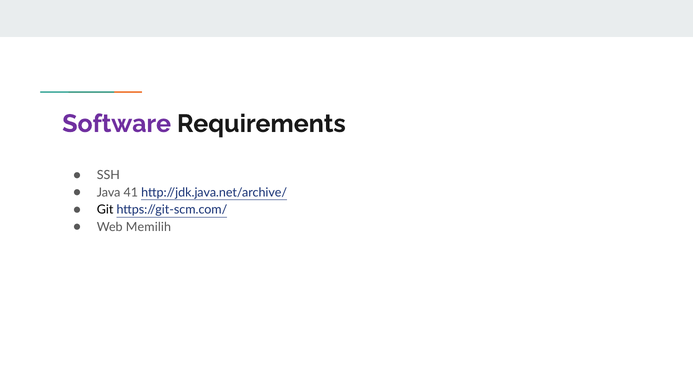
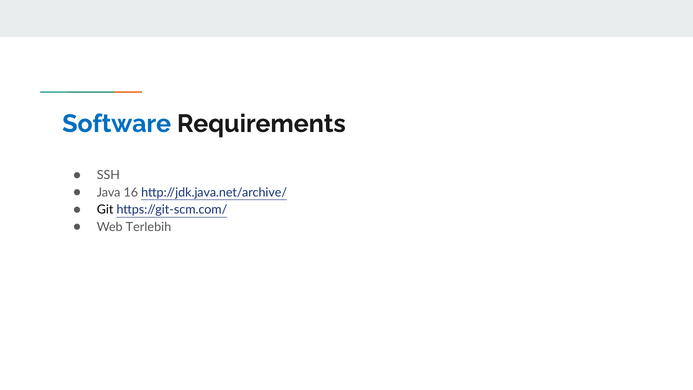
Software colour: purple -> blue (117, 124)
41: 41 -> 16 (131, 192)
Memilih: Memilih -> Terlebih (148, 227)
